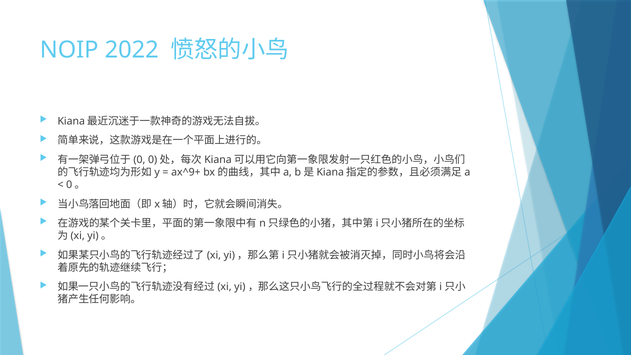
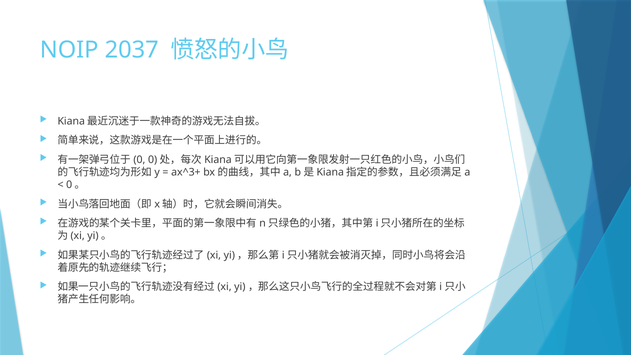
2022: 2022 -> 2037 (132, 50)
ax^9+: ax^9+ -> ax^3+ (186, 172)
